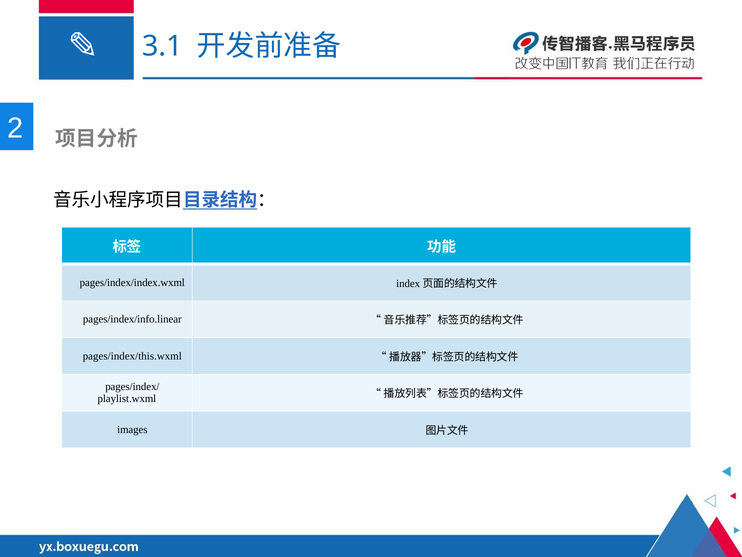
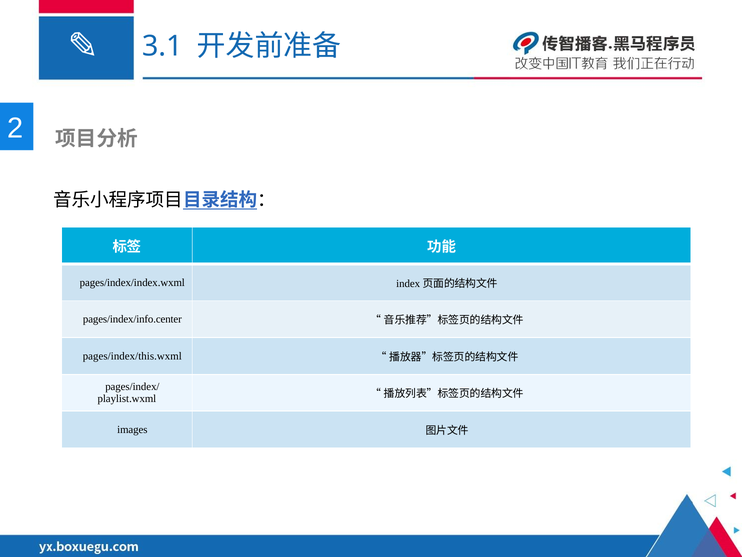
pages/index/info.linear: pages/index/info.linear -> pages/index/info.center (132, 319)
